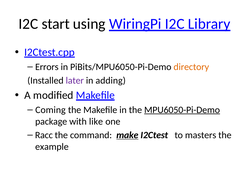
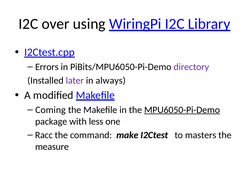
start: start -> over (56, 24)
directory colour: orange -> purple (191, 67)
adding: adding -> always (111, 80)
like: like -> less (96, 121)
make underline: present -> none (127, 135)
example: example -> measure (52, 146)
